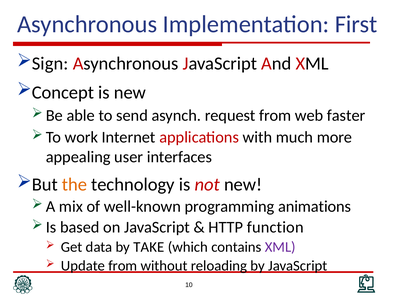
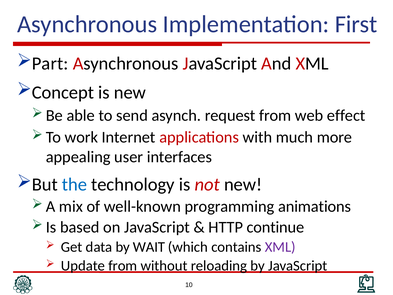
Sign: Sign -> Part (50, 64)
faster: faster -> effect (346, 115)
the colour: orange -> blue (75, 184)
function: function -> continue (275, 227)
TAKE: TAKE -> WAIT (149, 247)
